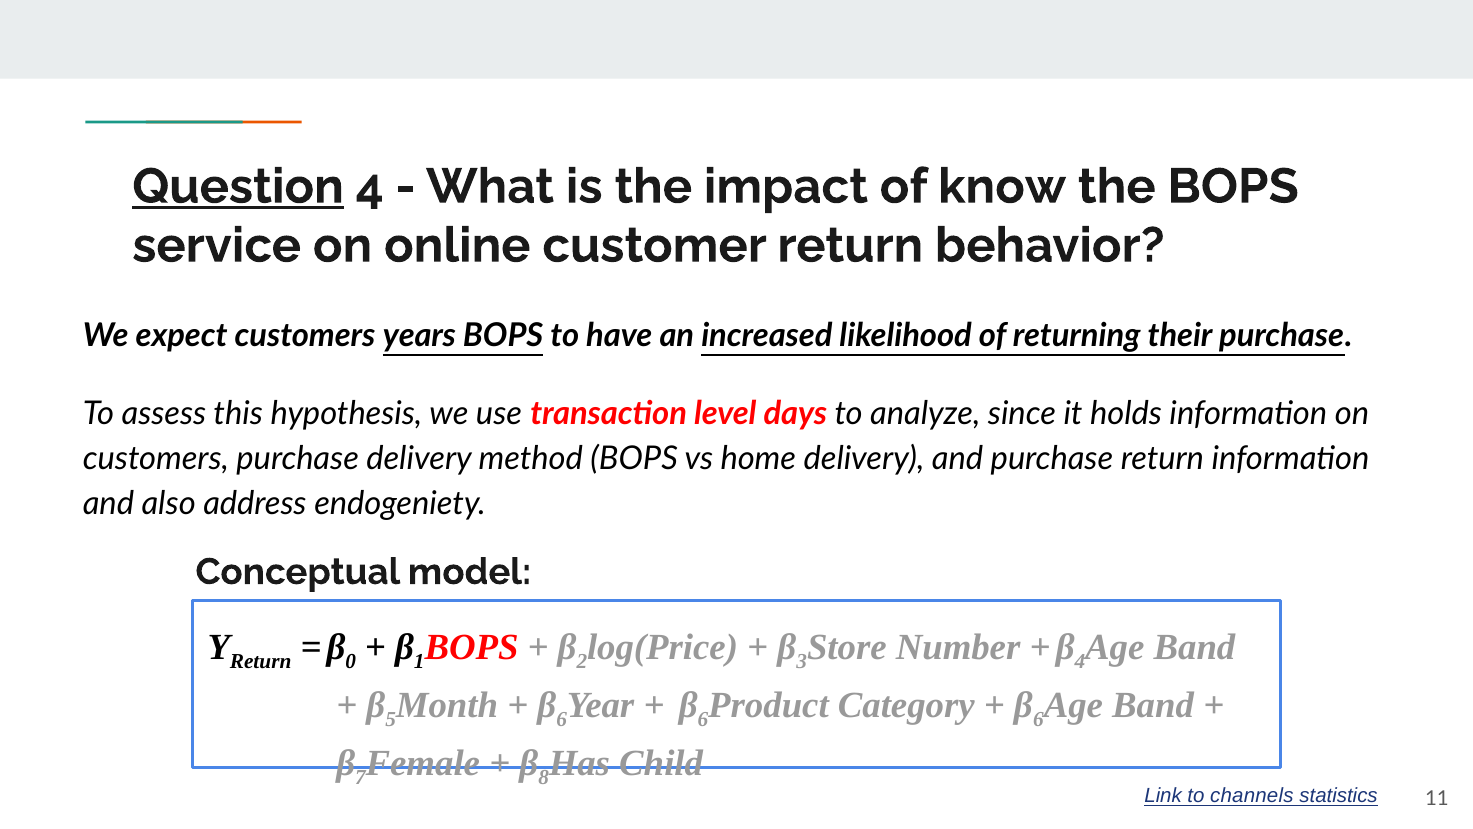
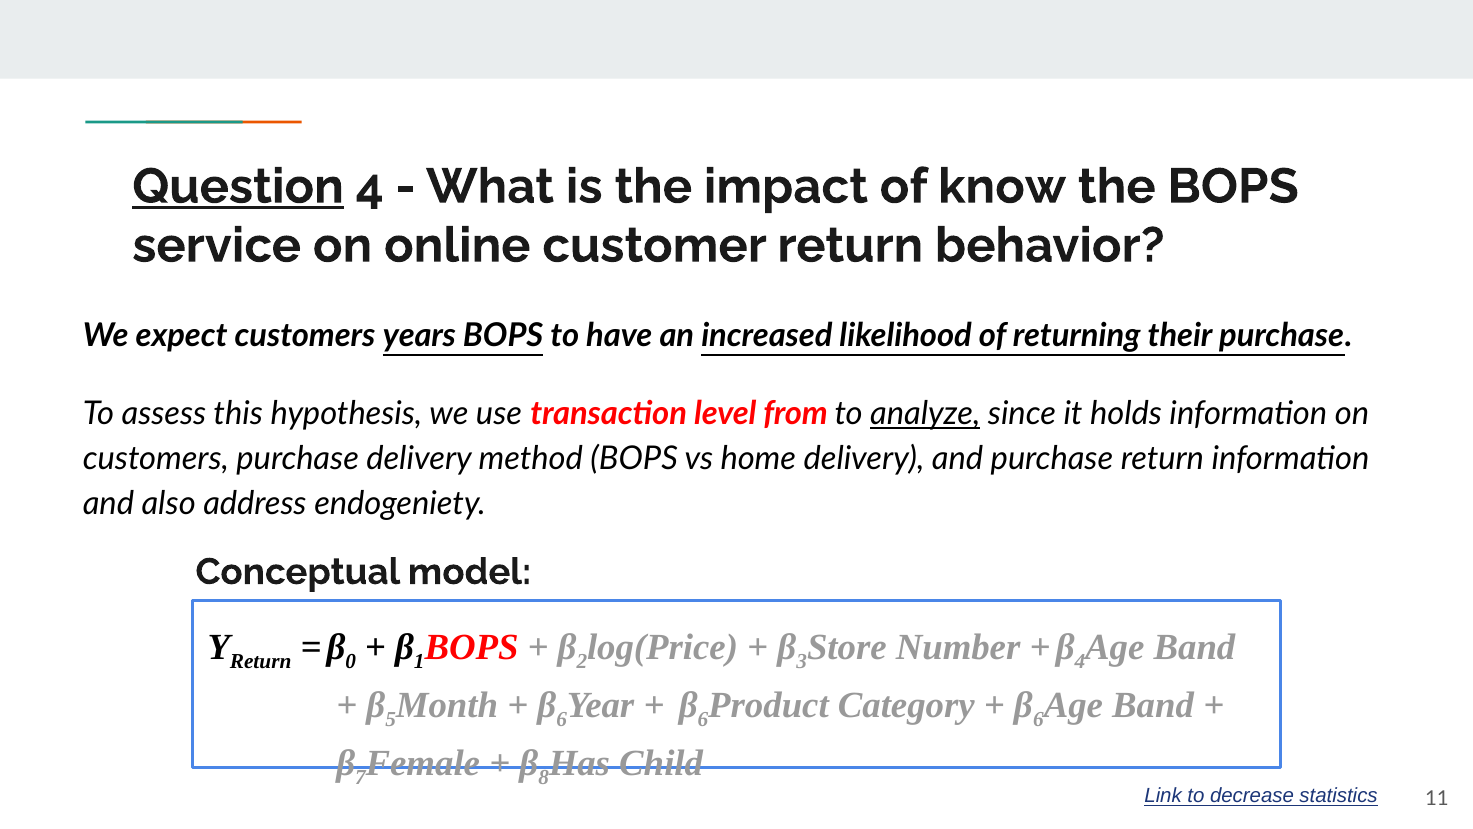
days: days -> from (795, 413)
analyze underline: none -> present (925, 413)
channels: channels -> decrease (1252, 796)
